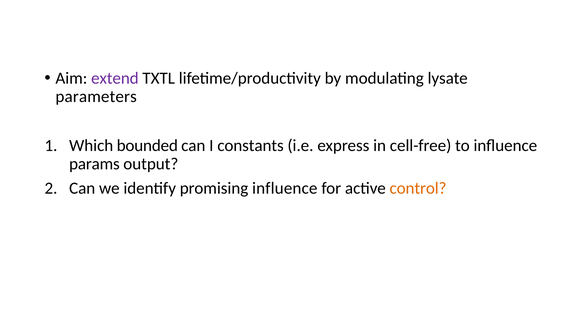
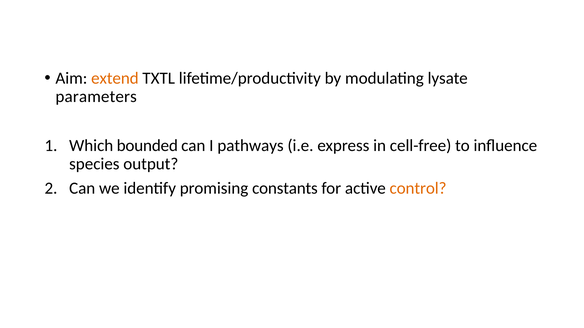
extend colour: purple -> orange (115, 78)
constants: constants -> pathways (250, 146)
params: params -> species (94, 164)
promising influence: influence -> constants (285, 189)
